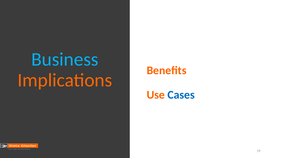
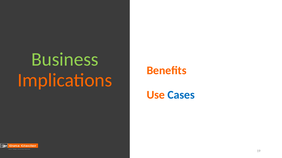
Business colour: light blue -> light green (65, 60)
